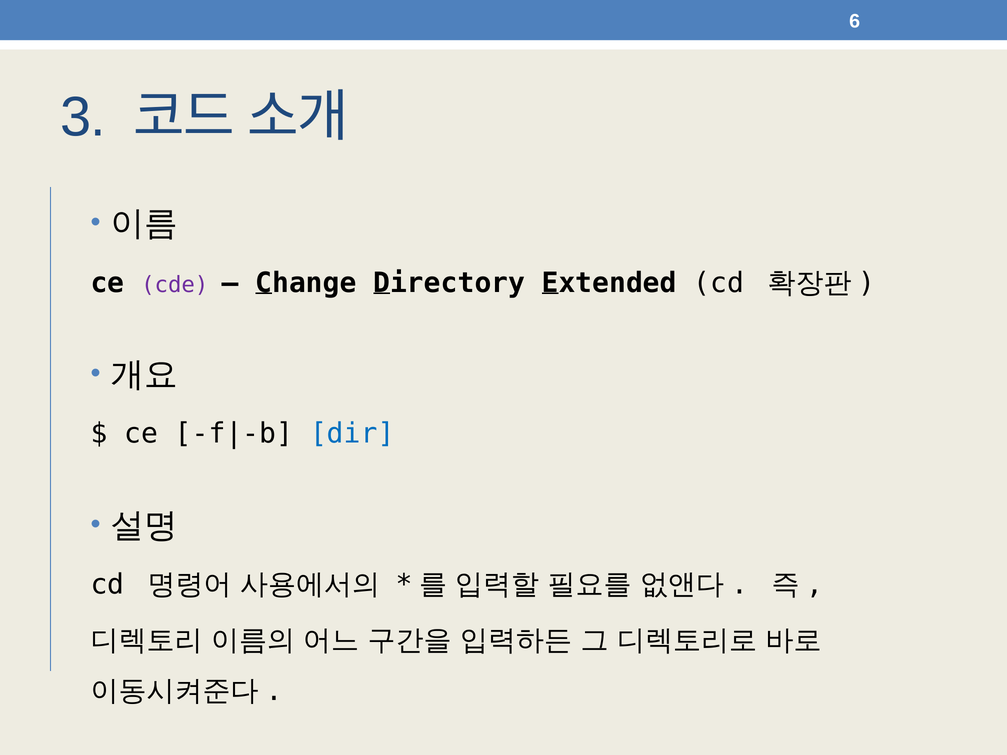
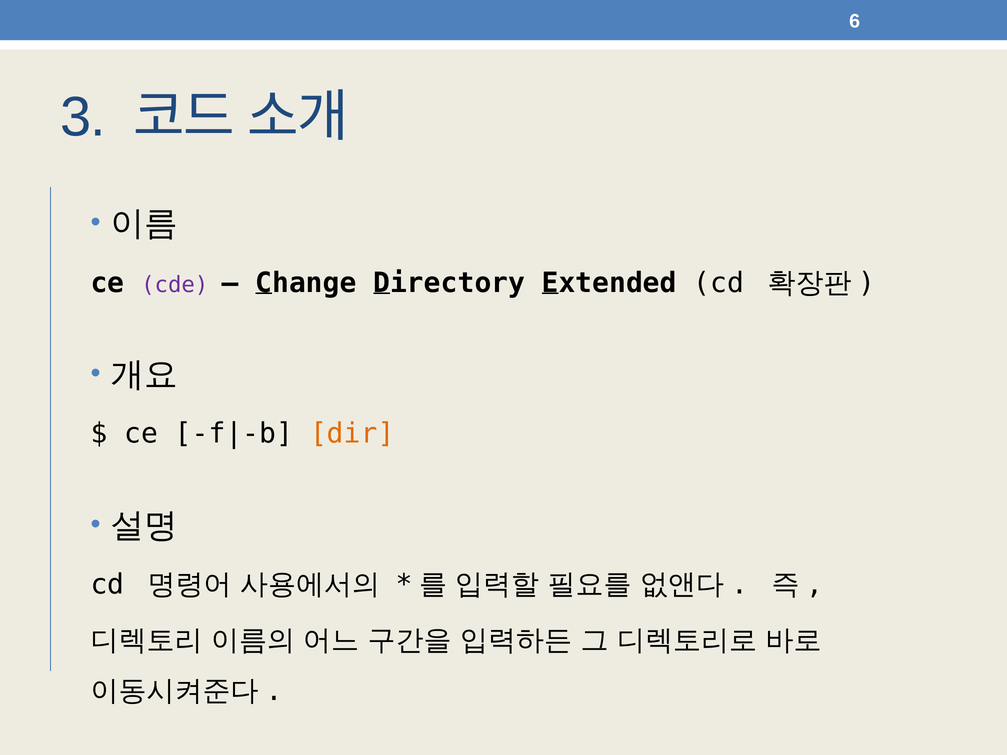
dir colour: blue -> orange (352, 434)
